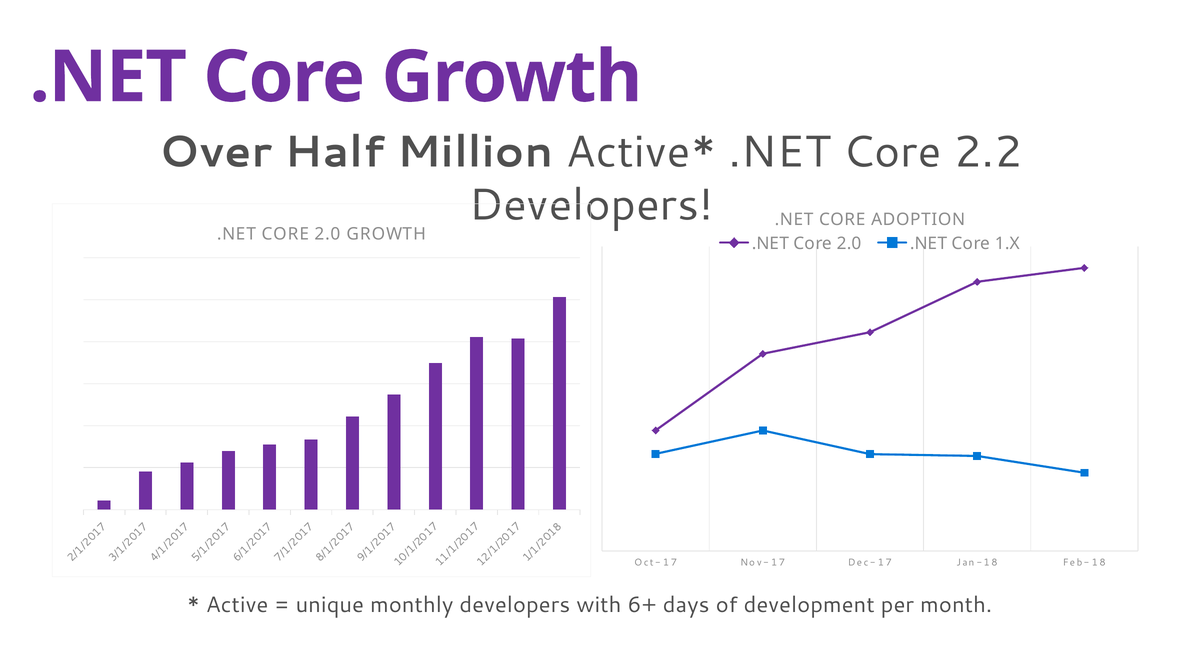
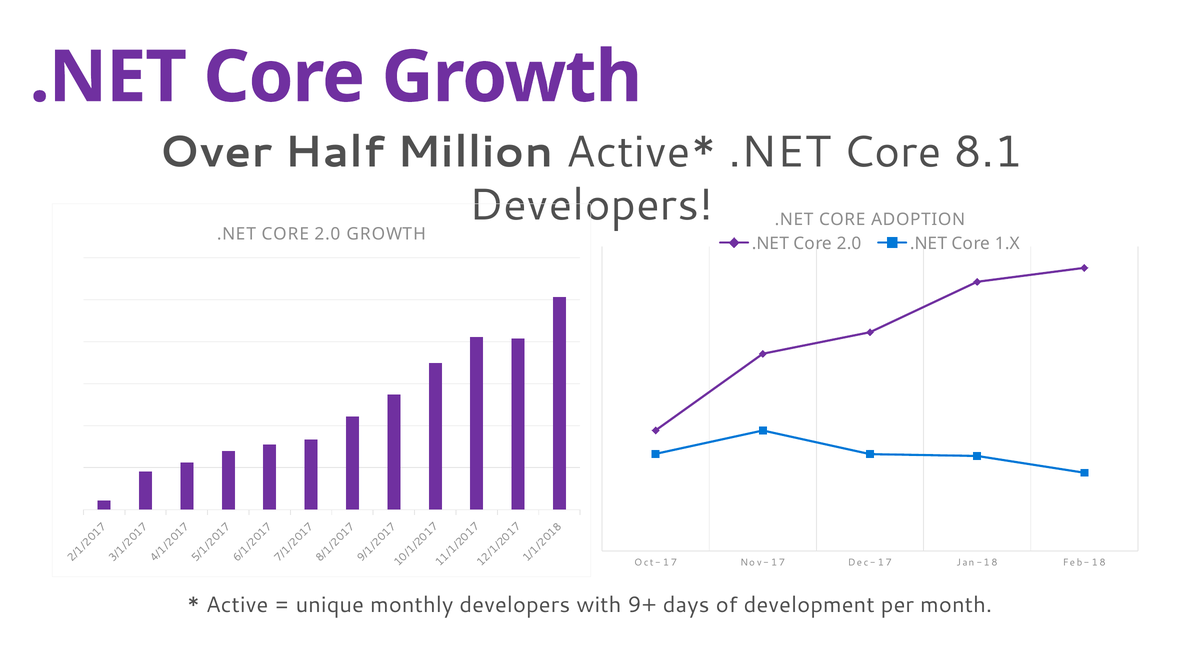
2.2: 2.2 -> 8.1 (988, 152)
6+: 6+ -> 9+ (642, 605)
